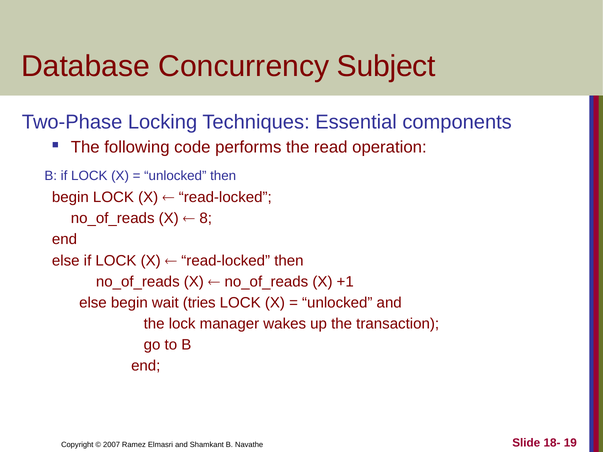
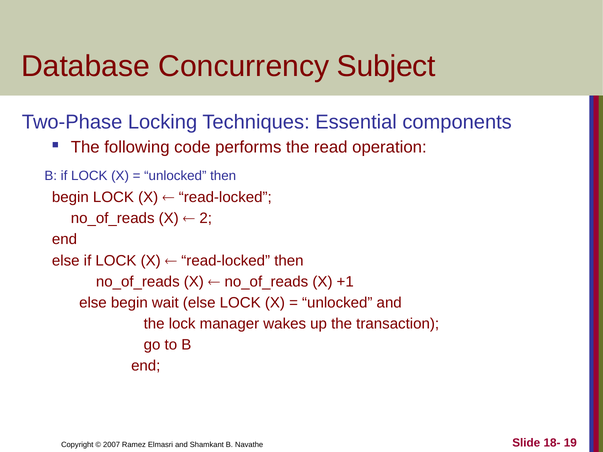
8: 8 -> 2 (206, 218)
wait tries: tries -> else (199, 303)
